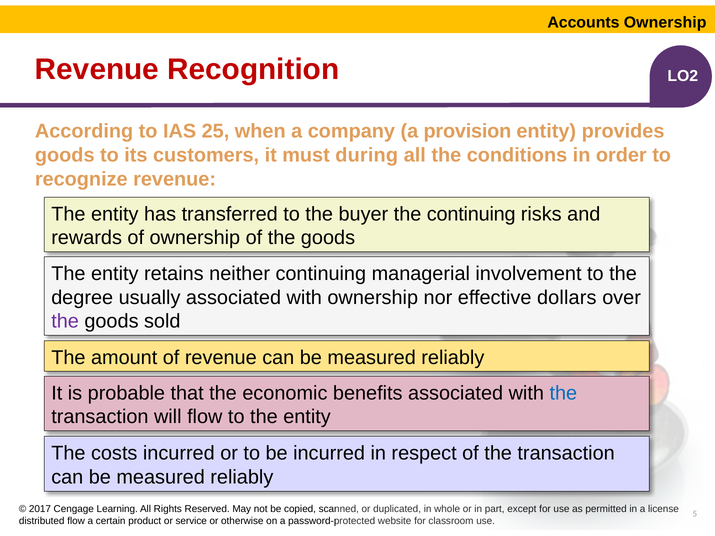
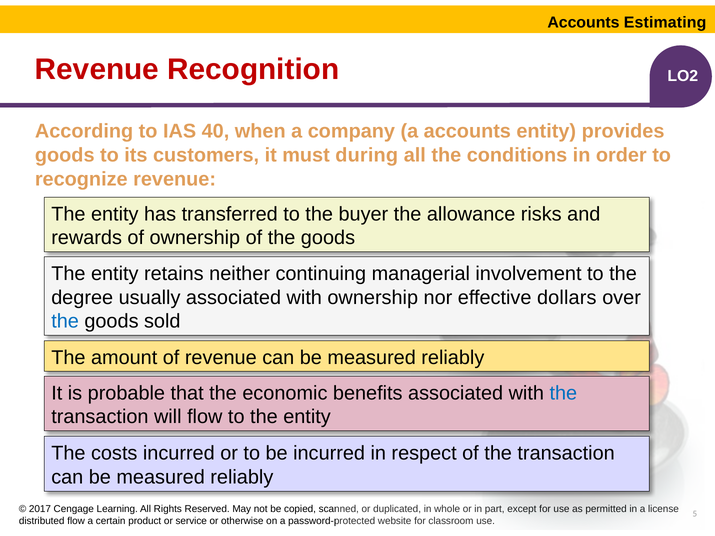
Accounts Ownership: Ownership -> Estimating (665, 23)
25: 25 -> 40 (215, 131)
a provision: provision -> accounts (467, 131)
the continuing: continuing -> allowance (471, 214)
the colour: purple -> blue (65, 322)
